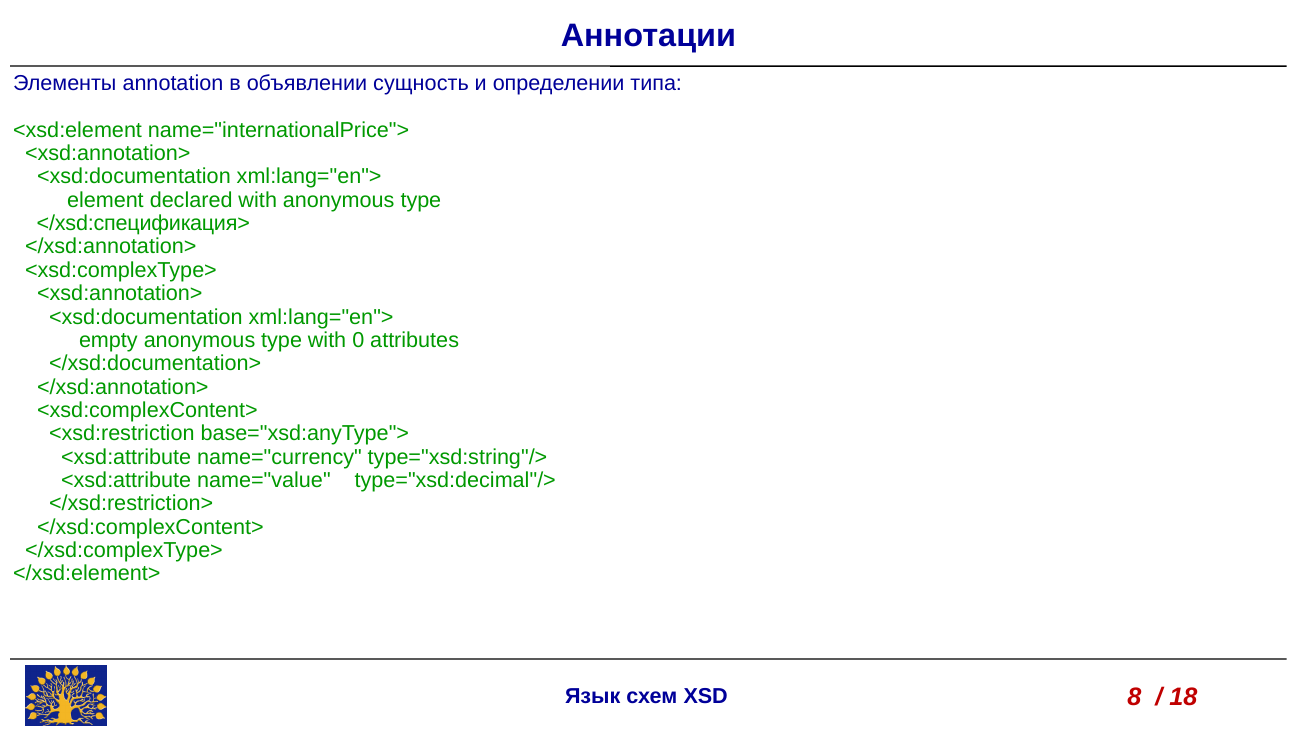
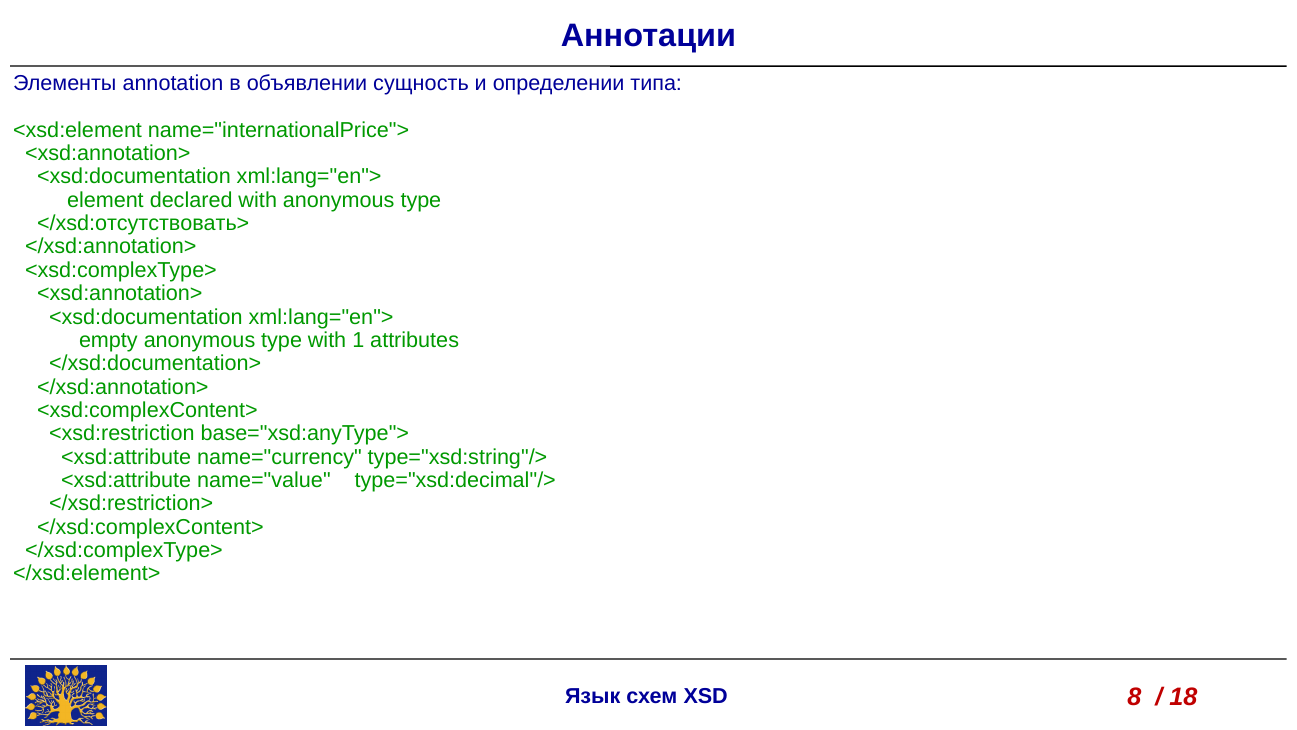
</xsd:спецификация>: </xsd:спецификация> -> </xsd:отсутствовать> (143, 223)
0: 0 -> 1 (358, 340)
